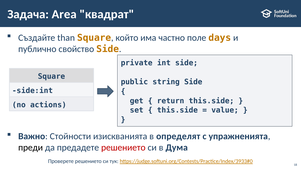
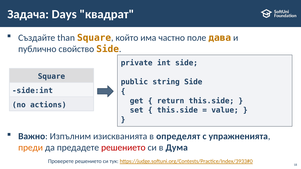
Area: Area -> Days (64, 14)
days: days -> дава (220, 38)
Стойности: Стойности -> Изпълним (70, 136)
преди colour: black -> orange (31, 148)
